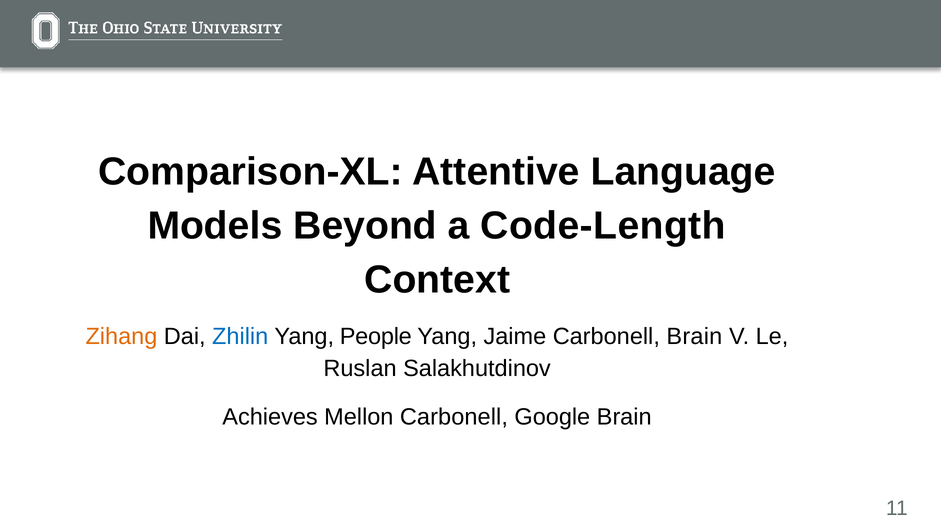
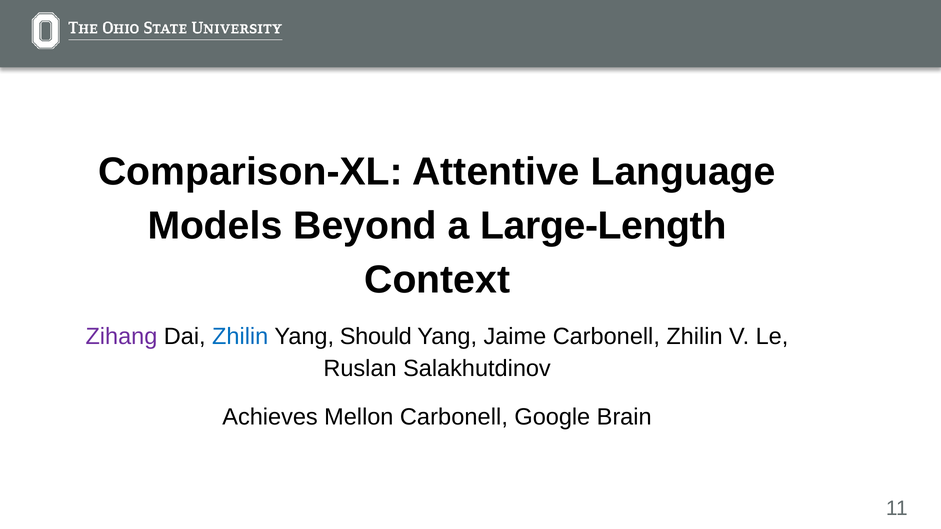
Code-Length: Code-Length -> Large-Length (604, 226)
Zihang colour: orange -> purple (121, 337)
People: People -> Should (376, 337)
Carbonell Brain: Brain -> Zhilin (695, 337)
